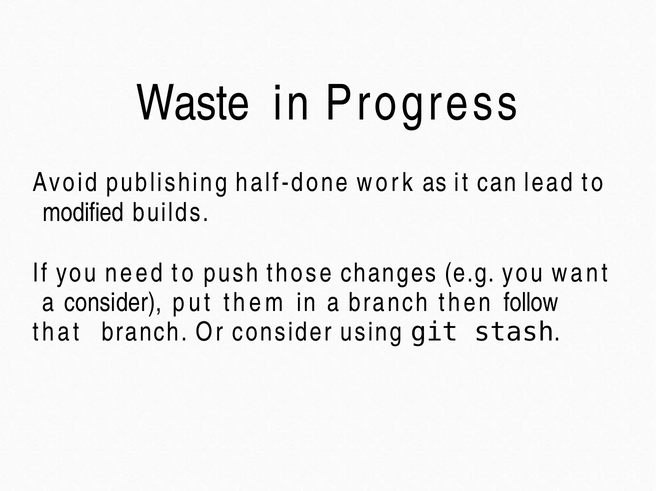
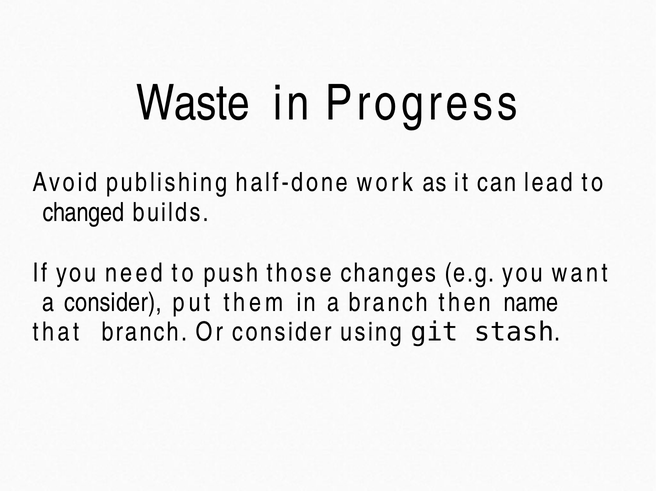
modified: modified -> changed (83, 213)
follow: follow -> name (531, 303)
